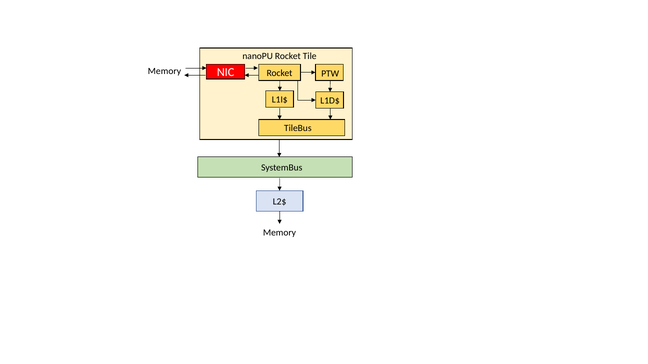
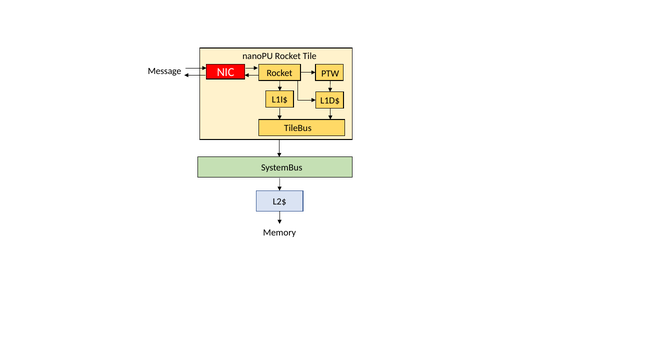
Memory: Memory -> Message (165, 71)
